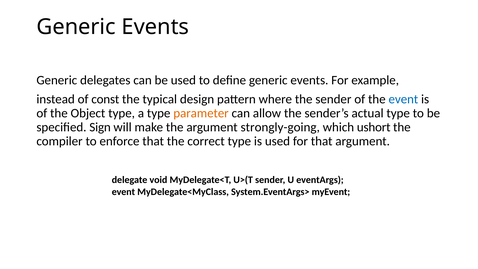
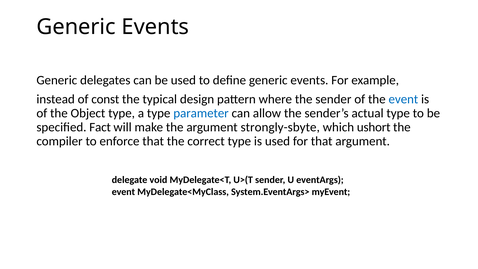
parameter colour: orange -> blue (201, 113)
Sign: Sign -> Fact (100, 127)
strongly-going: strongly-going -> strongly-sbyte (280, 127)
